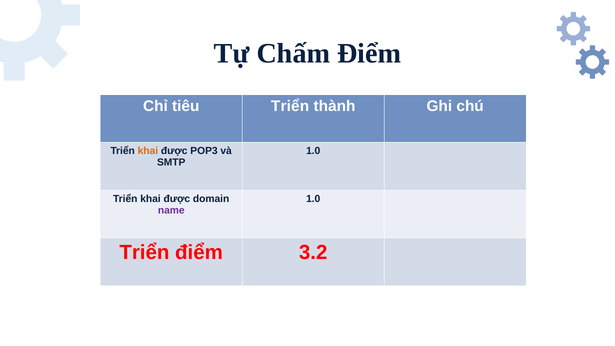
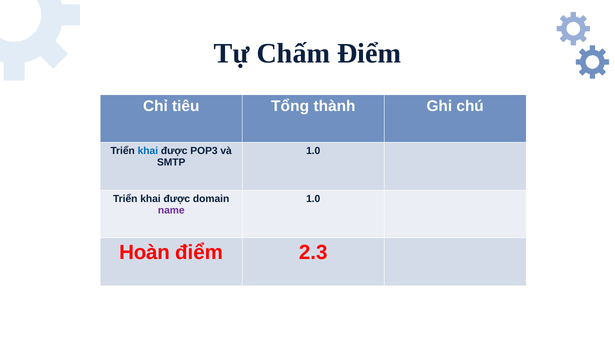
tiêu Triển: Triển -> Tổng (290, 106)
khai colour: orange -> blue (148, 151)
Triển: Triển -> Hoàn (145, 253)
3.2: 3.2 -> 2.3 (313, 253)
